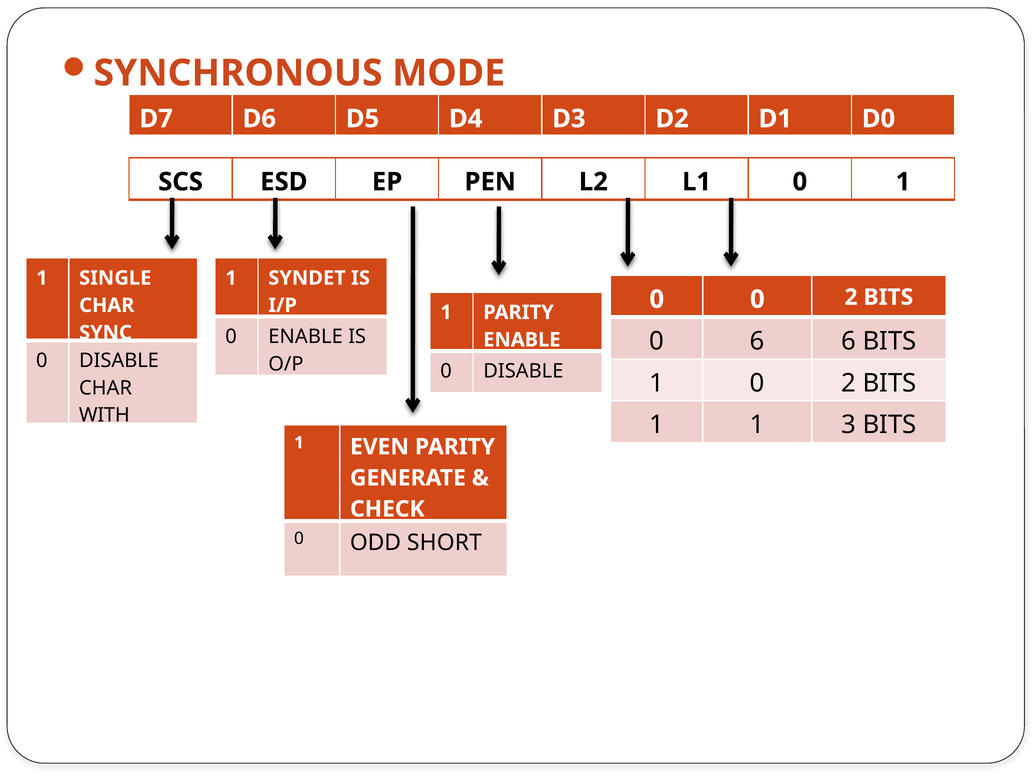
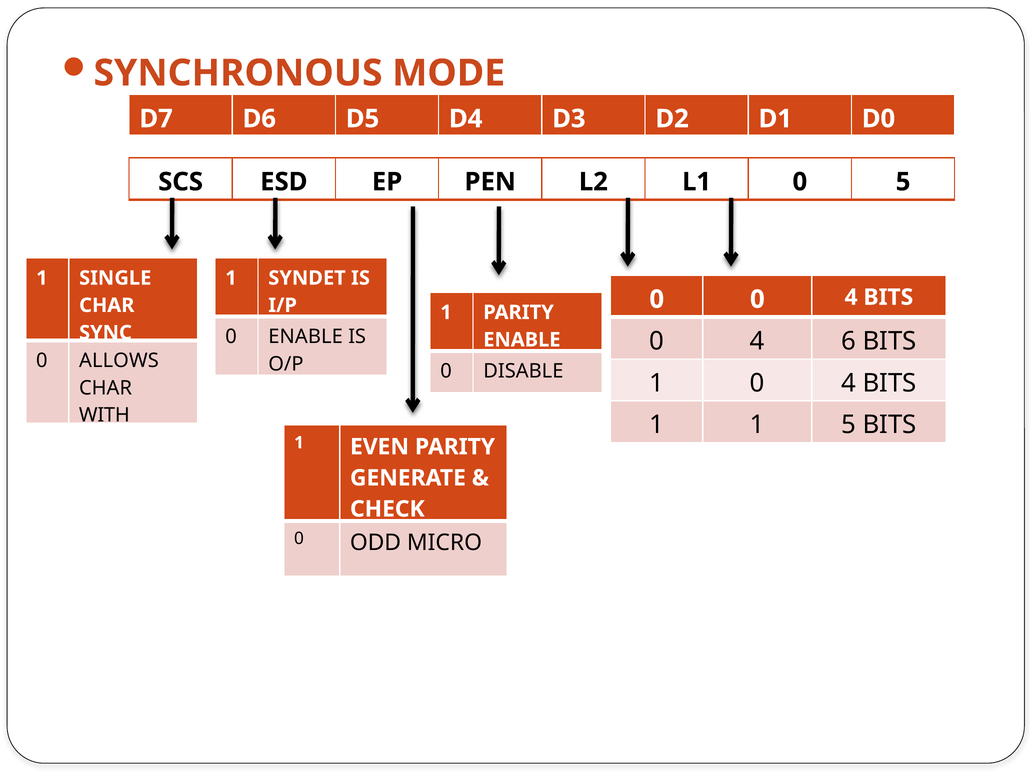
0 1: 1 -> 5 (903, 182)
2: 2 -> 4 (851, 297)
6: 6 -> 4 (757, 341)
DISABLE: DISABLE -> ALLOWS (119, 361)
1 0 2: 2 -> 4 (849, 383)
1 3: 3 -> 5 (849, 425)
SHORT: SHORT -> MICRO (445, 543)
